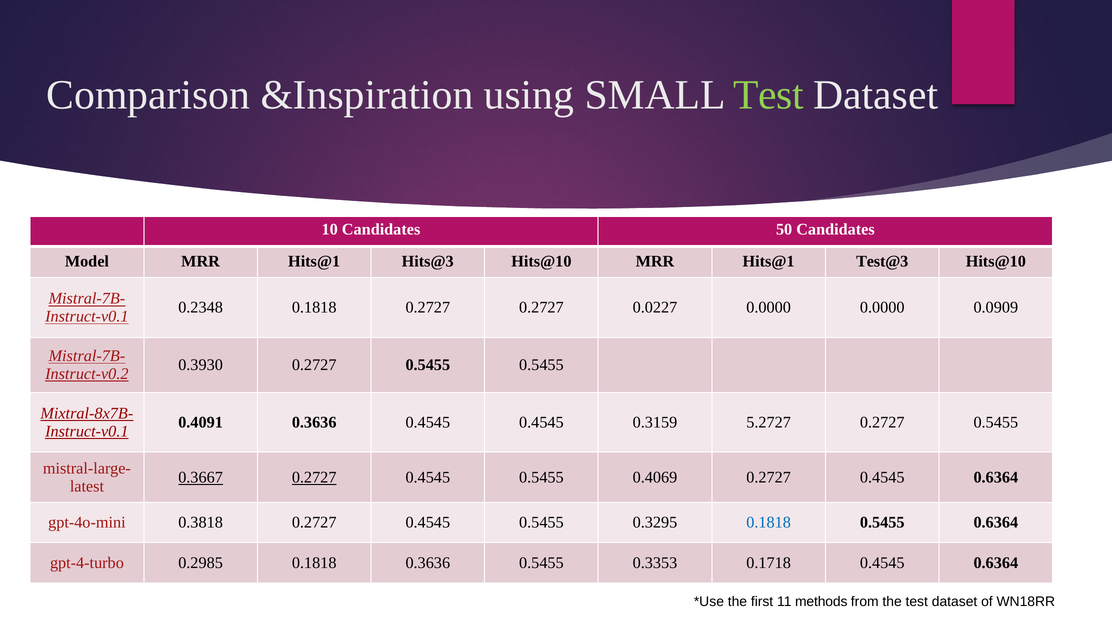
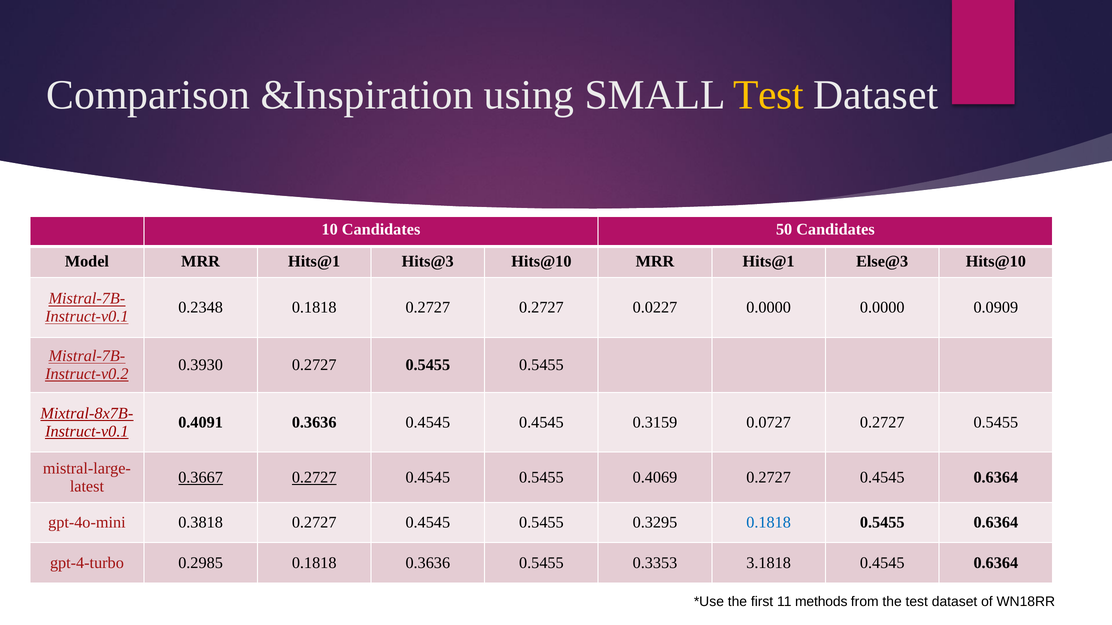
Test colour: light green -> yellow (769, 95)
Test@3: Test@3 -> Else@3 (882, 261)
5.2727: 5.2727 -> 0.0727 (769, 423)
0.1718: 0.1718 -> 3.1818 (769, 563)
